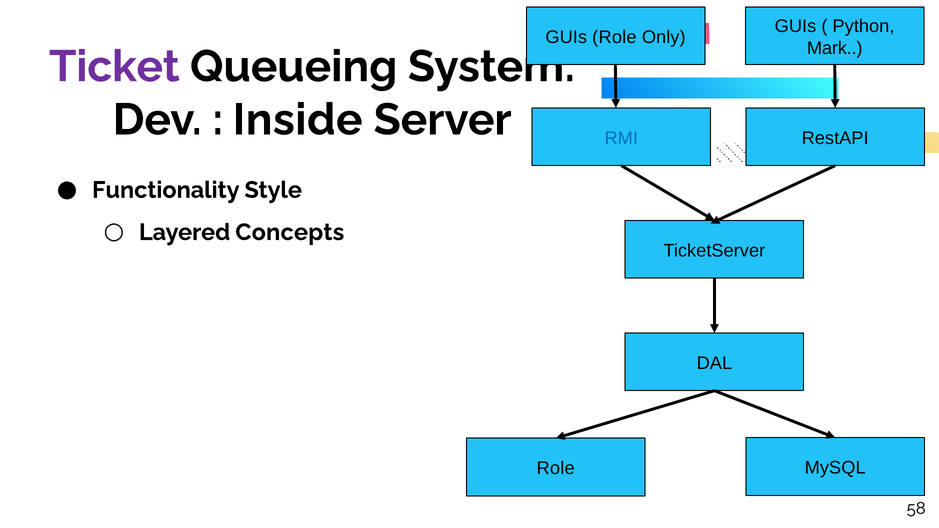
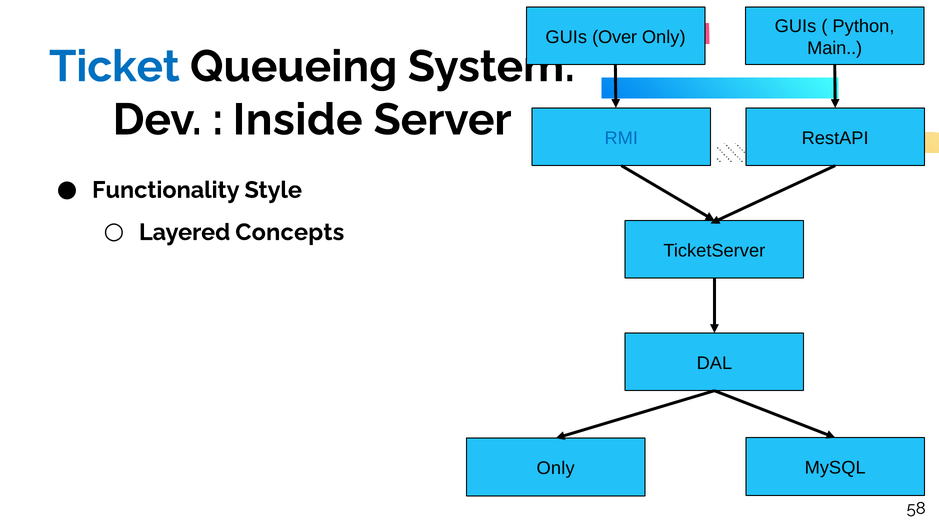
GUIs Role: Role -> Over (615, 37)
Mark: Mark -> Main (835, 48)
Ticket colour: purple -> blue (114, 67)
Role: Role -> Only (556, 469)
